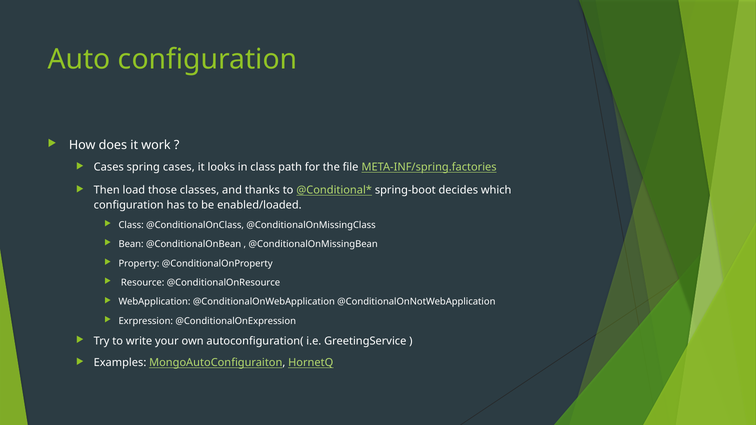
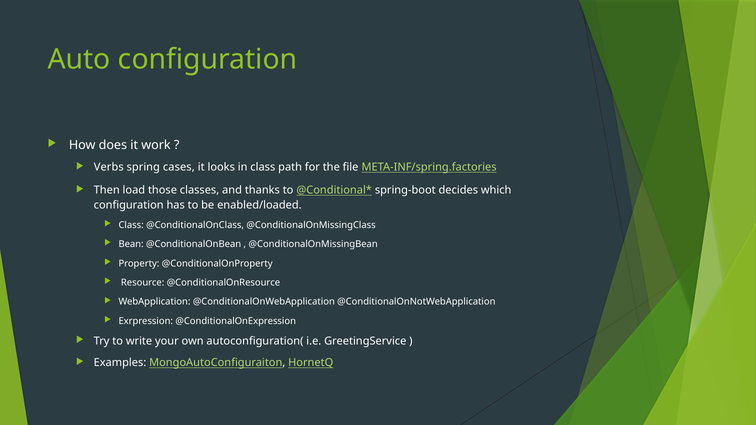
Cases: Cases -> Verbs (109, 167)
